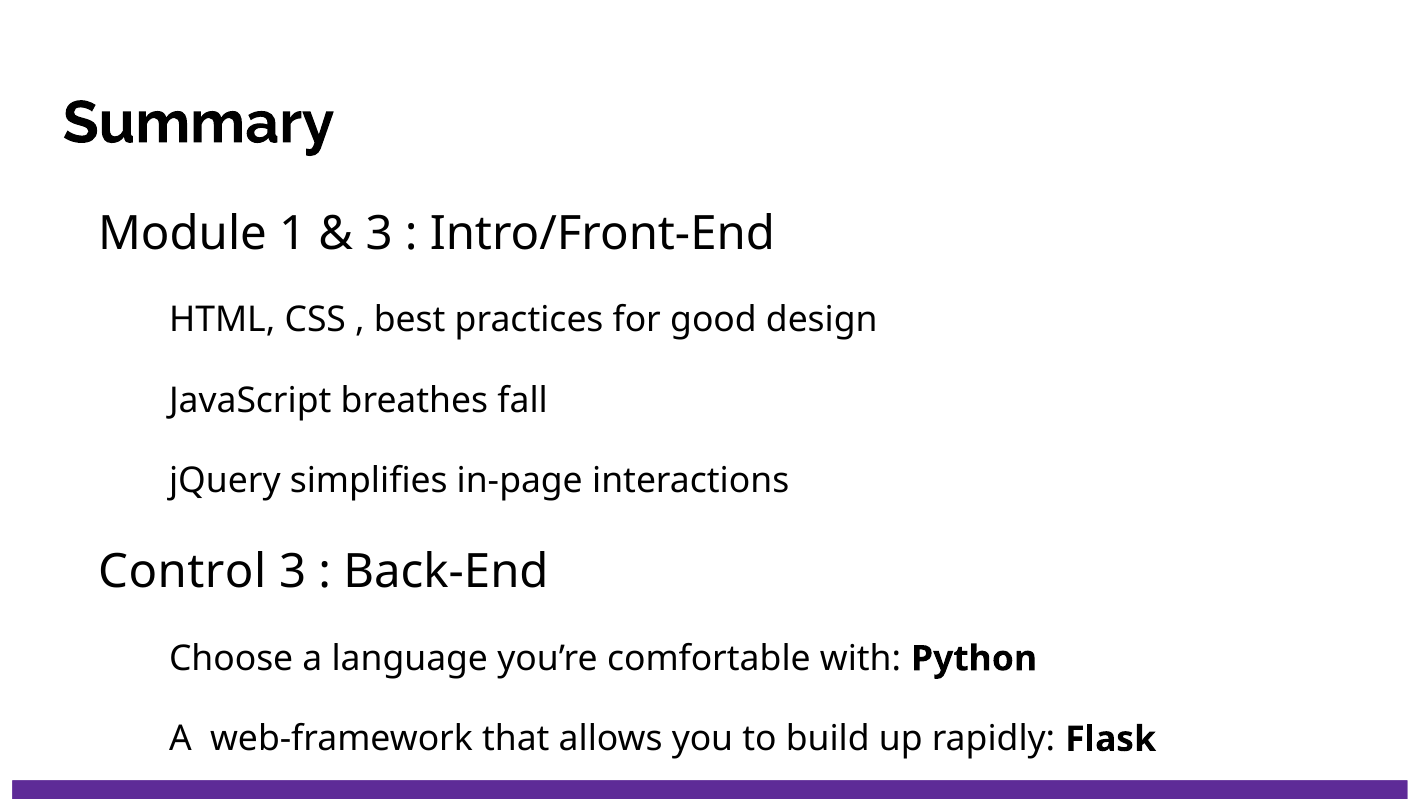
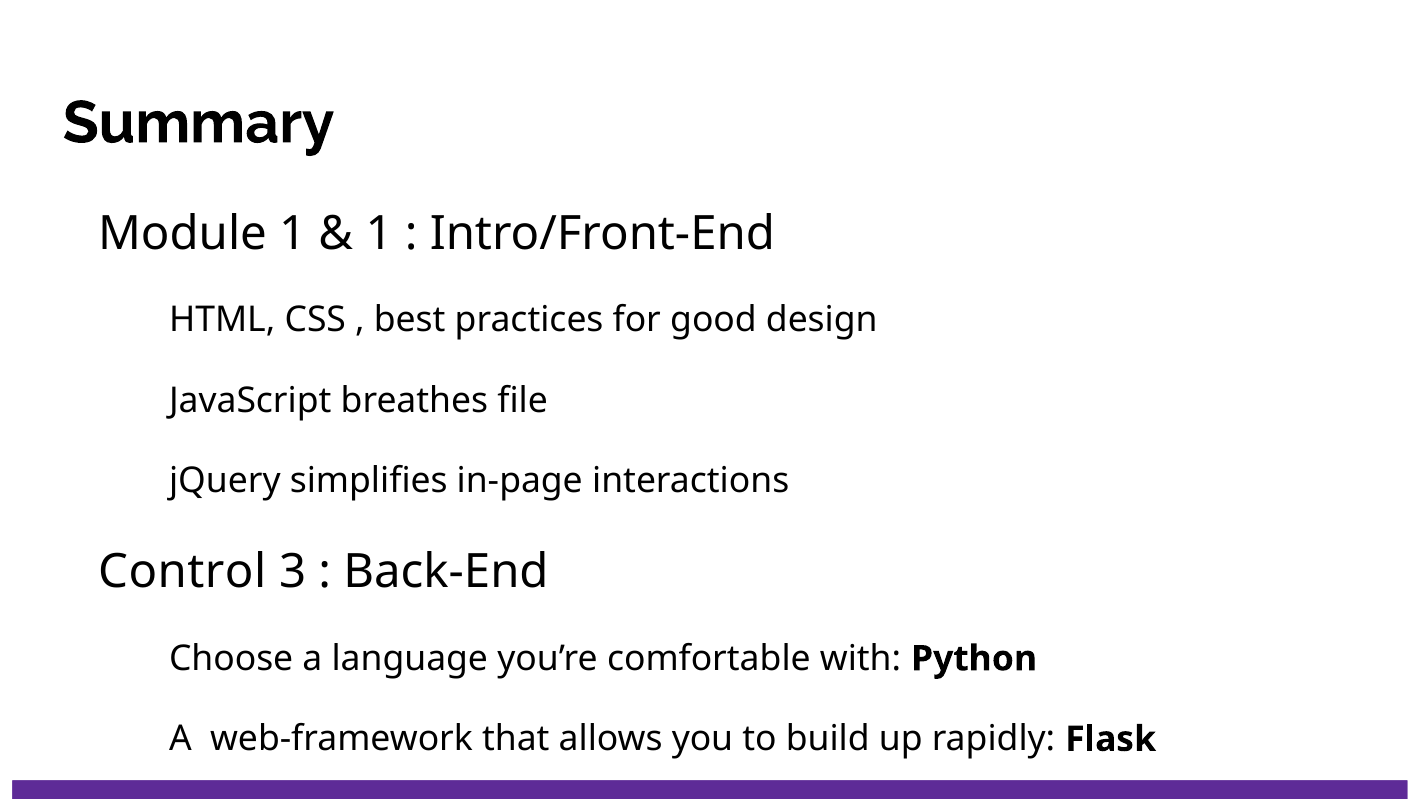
3: 3 -> 1 (379, 233)
fall: fall -> file (523, 401)
